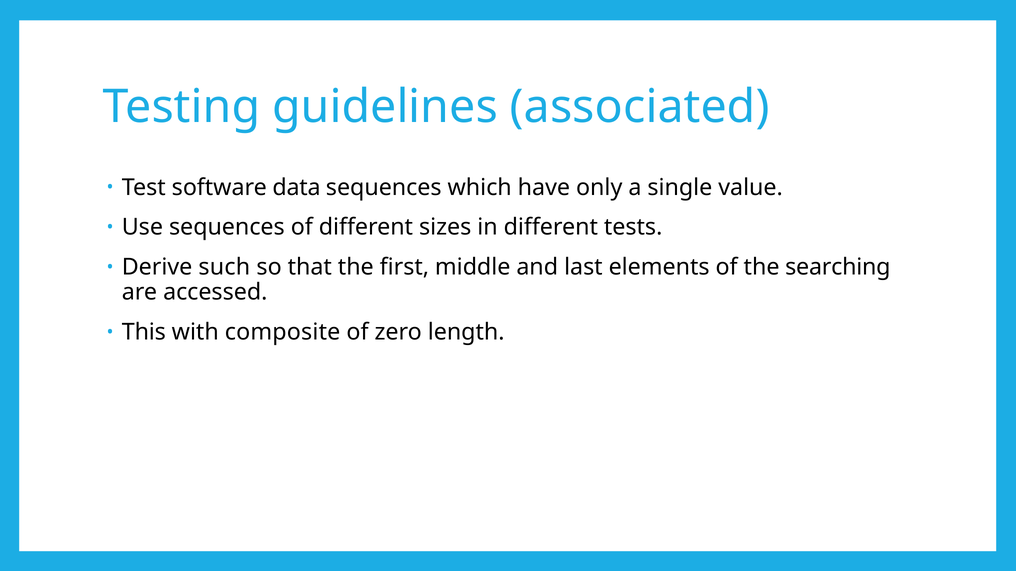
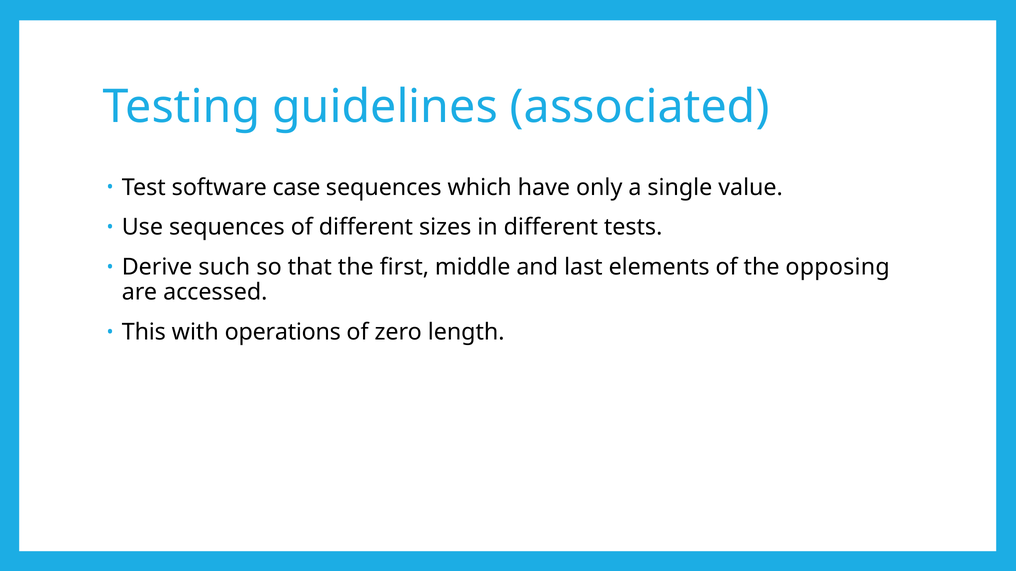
data: data -> case (297, 188)
searching: searching -> opposing (838, 267)
composite: composite -> operations (283, 332)
